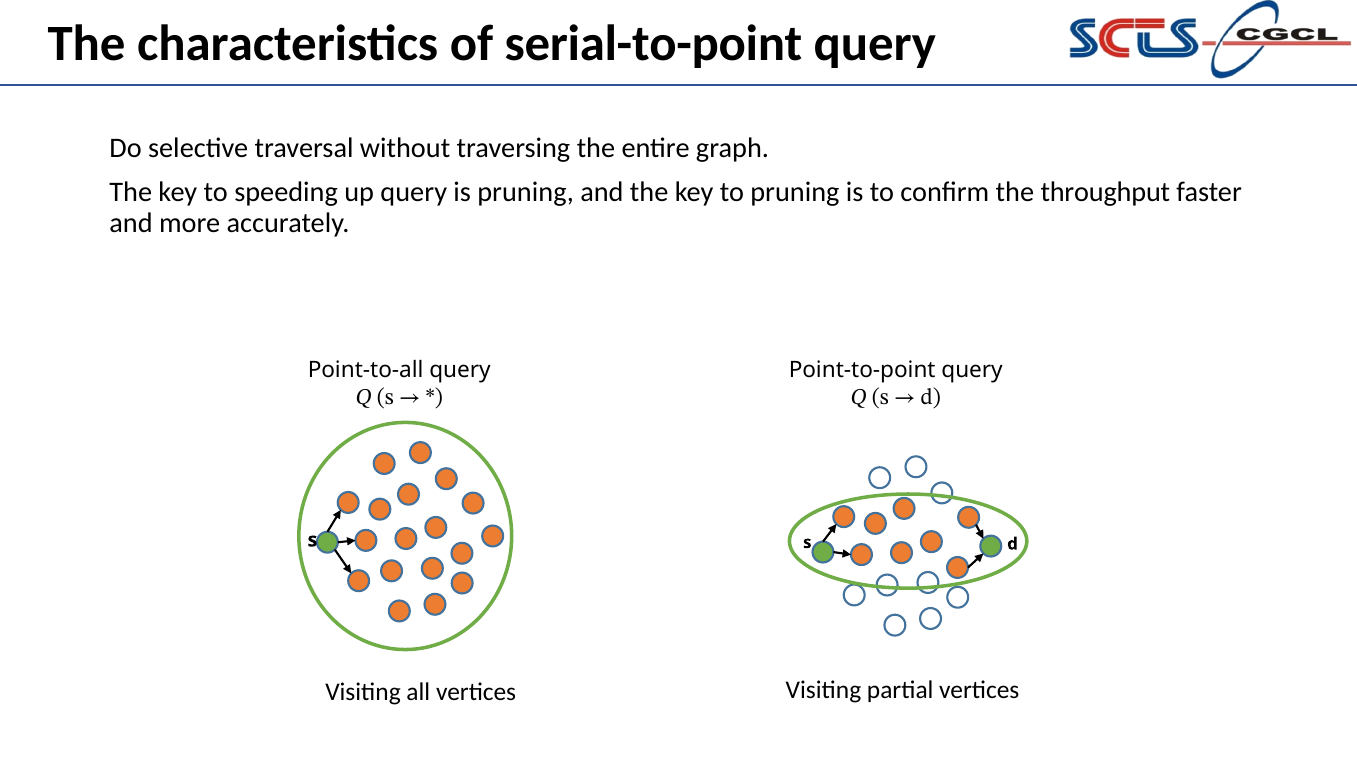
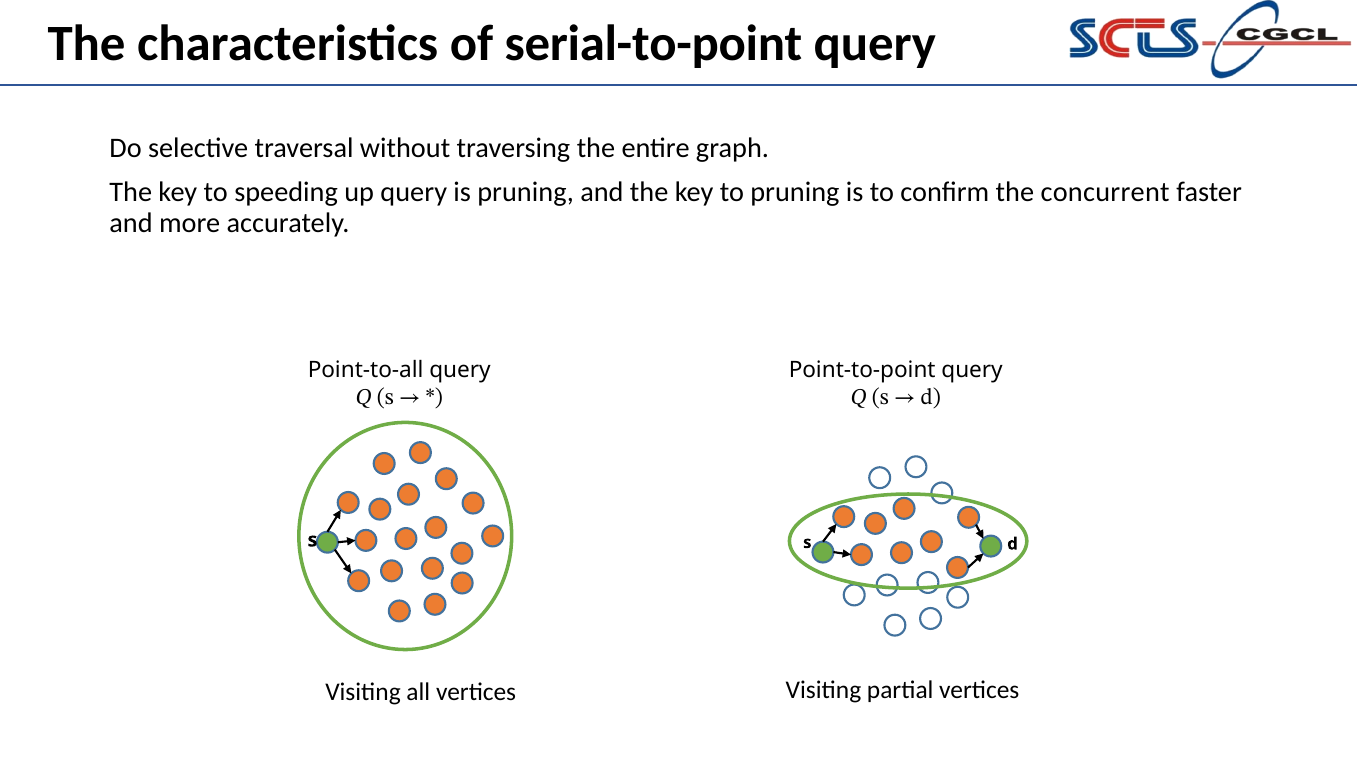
throughput: throughput -> concurrent (1105, 192)
